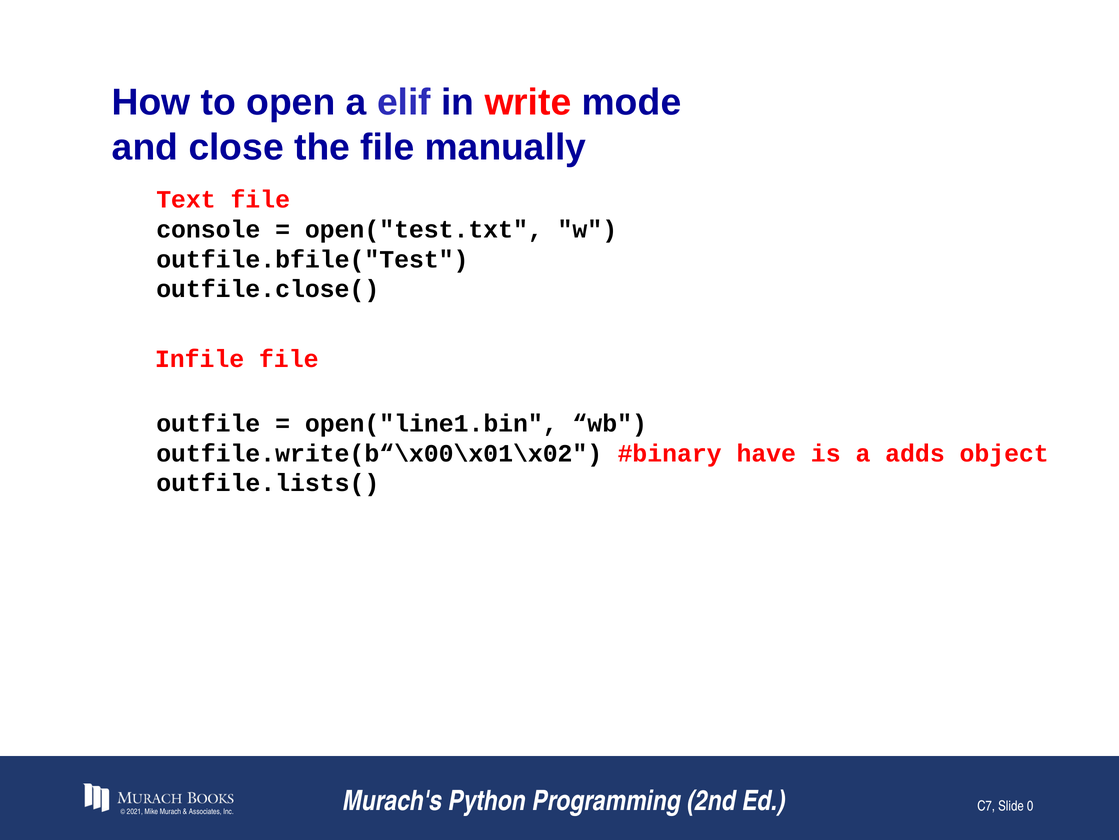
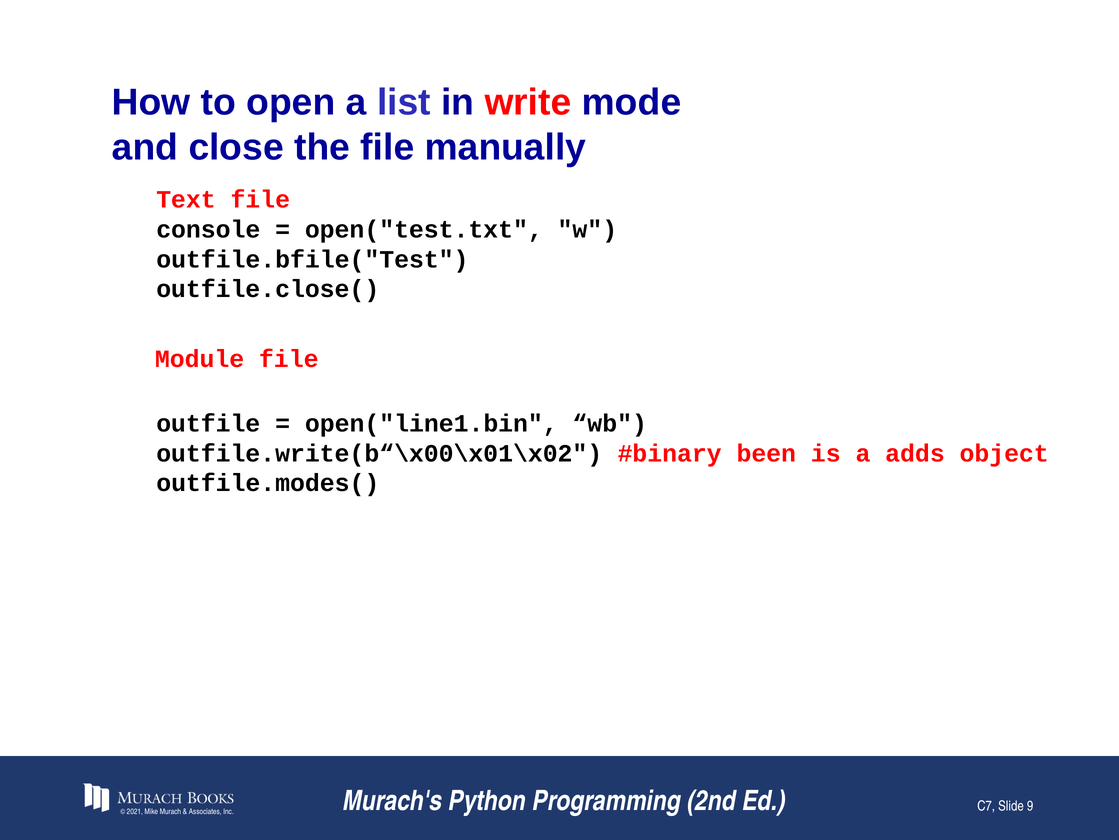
elif: elif -> list (404, 102)
Infile: Infile -> Module (200, 359)
have: have -> been (766, 453)
outfile.lists(: outfile.lists( -> outfile.modes( (268, 483)
0: 0 -> 9 (1030, 805)
